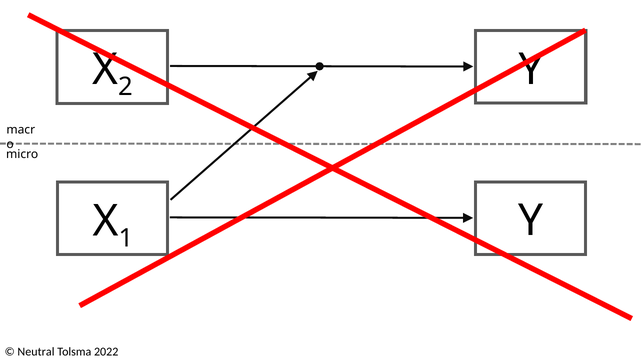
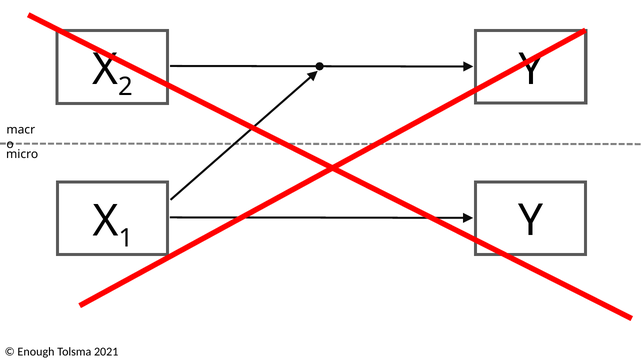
Neutral: Neutral -> Enough (36, 352)
2022: 2022 -> 2021 (106, 352)
